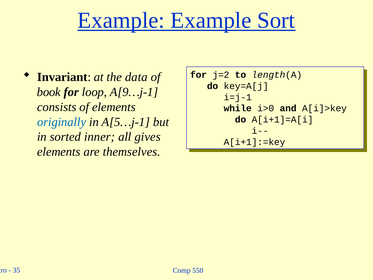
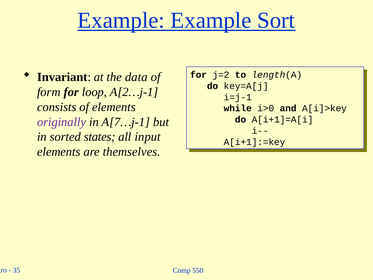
book: book -> form (49, 92)
A[9…j-1: A[9…j-1 -> A[2…j-1 (134, 92)
originally colour: blue -> purple (62, 122)
A[5…j-1: A[5…j-1 -> A[7…j-1 (126, 122)
inner: inner -> states (100, 137)
gives: gives -> input (148, 137)
